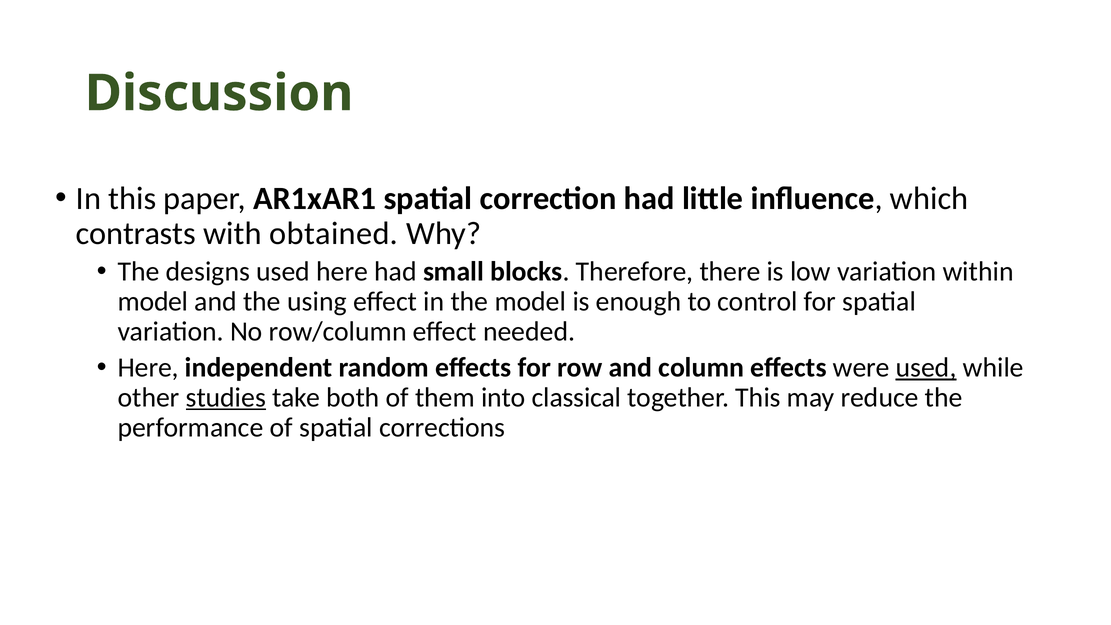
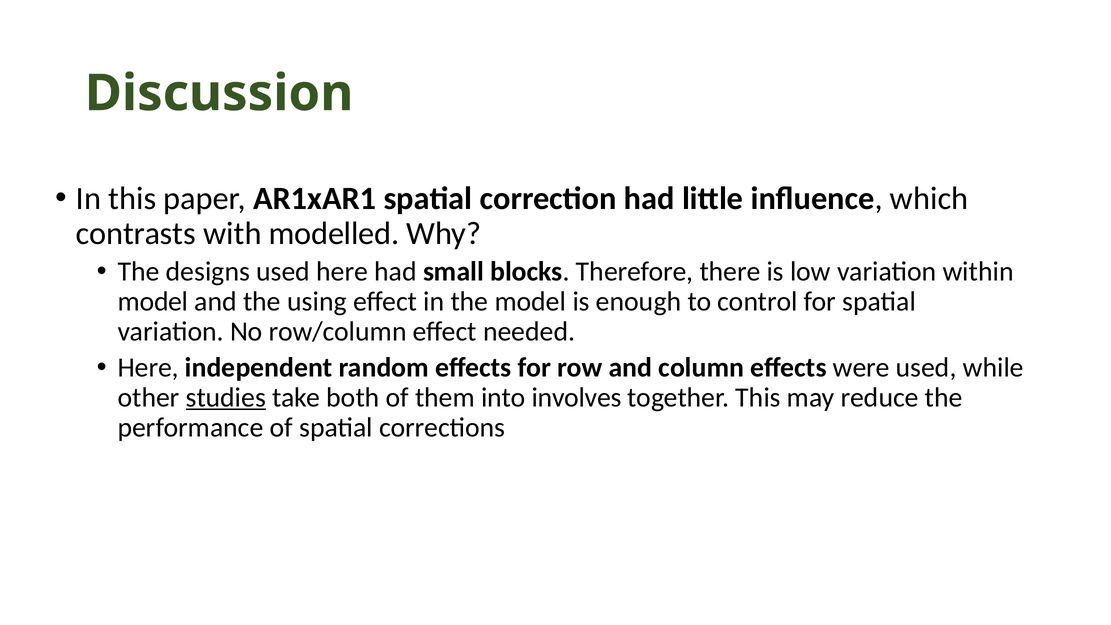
obtained: obtained -> modelled (334, 233)
used underline: present -> none (926, 367)
classical: classical -> involves (577, 397)
